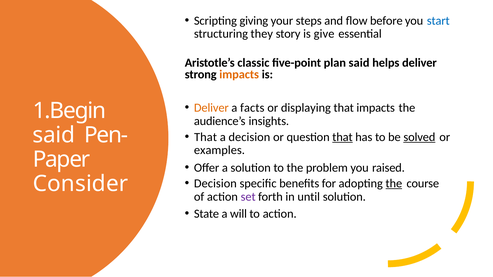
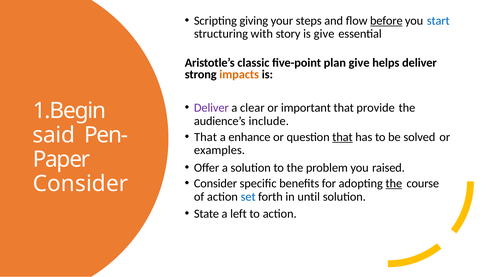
before underline: none -> present (386, 21)
they: they -> with (262, 34)
plan said: said -> give (359, 63)
Deliver colour: orange -> purple (211, 108)
facts: facts -> clear (252, 108)
displaying: displaying -> important (306, 108)
that impacts: impacts -> provide (376, 108)
insights: insights -> include (269, 121)
a decision: decision -> enhance (250, 137)
solved underline: present -> none (419, 137)
Decision: Decision -> Consider (215, 184)
set colour: purple -> blue (248, 197)
will: will -> left (238, 214)
